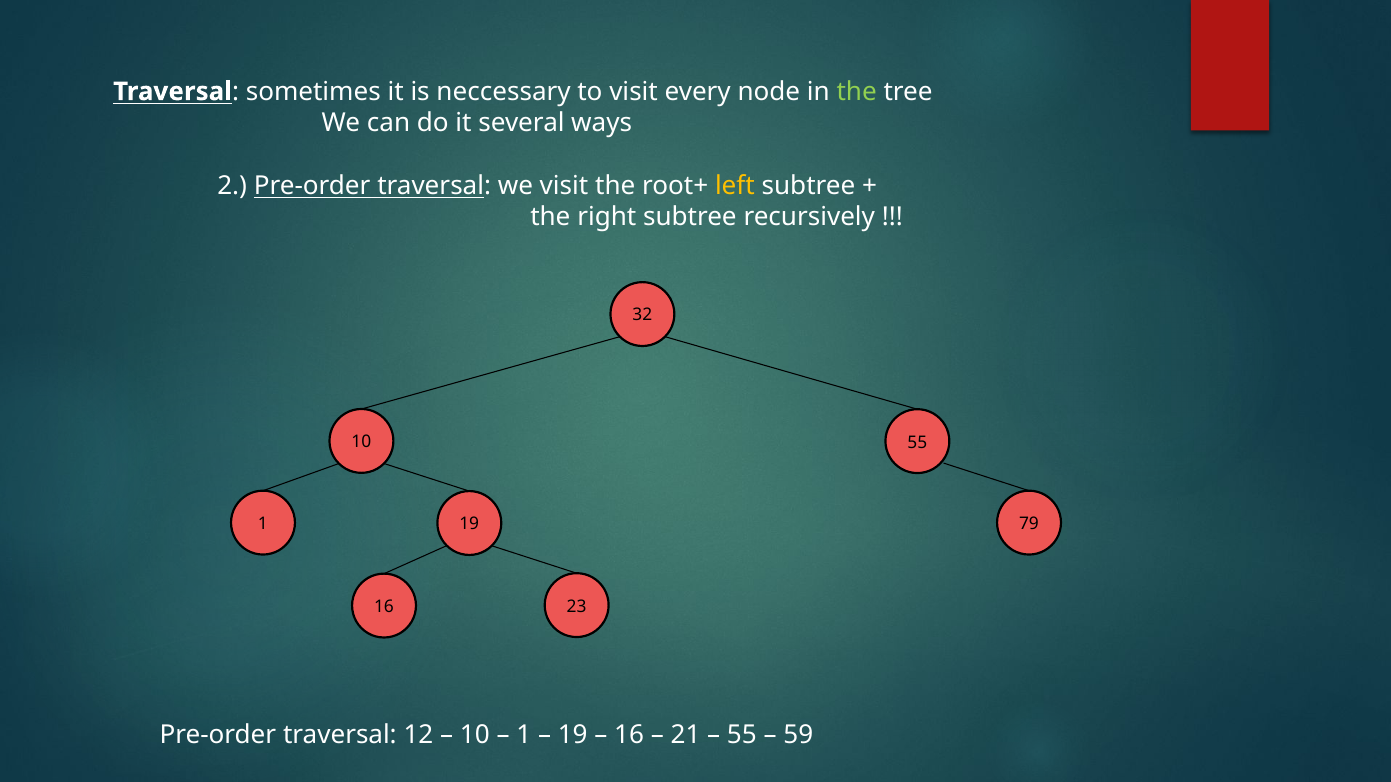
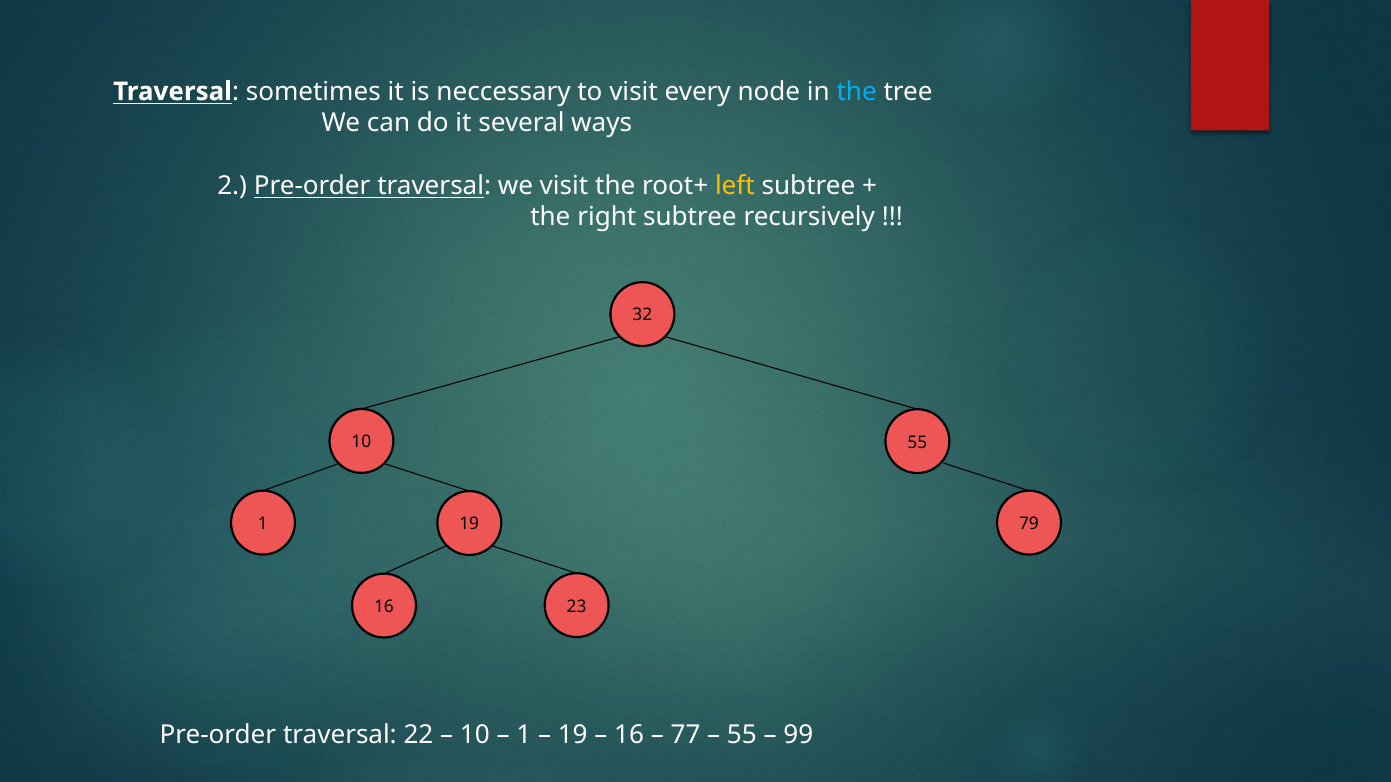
the colour: light green -> light blue (857, 92)
12: 12 -> 22 (419, 735)
21: 21 -> 77 (686, 735)
59: 59 -> 99 (798, 735)
